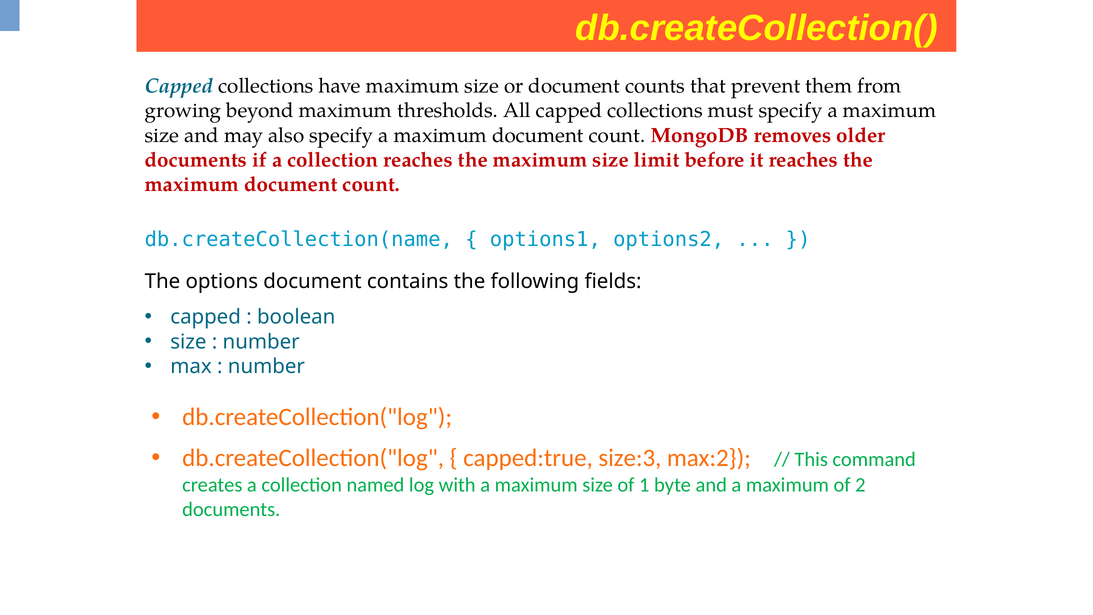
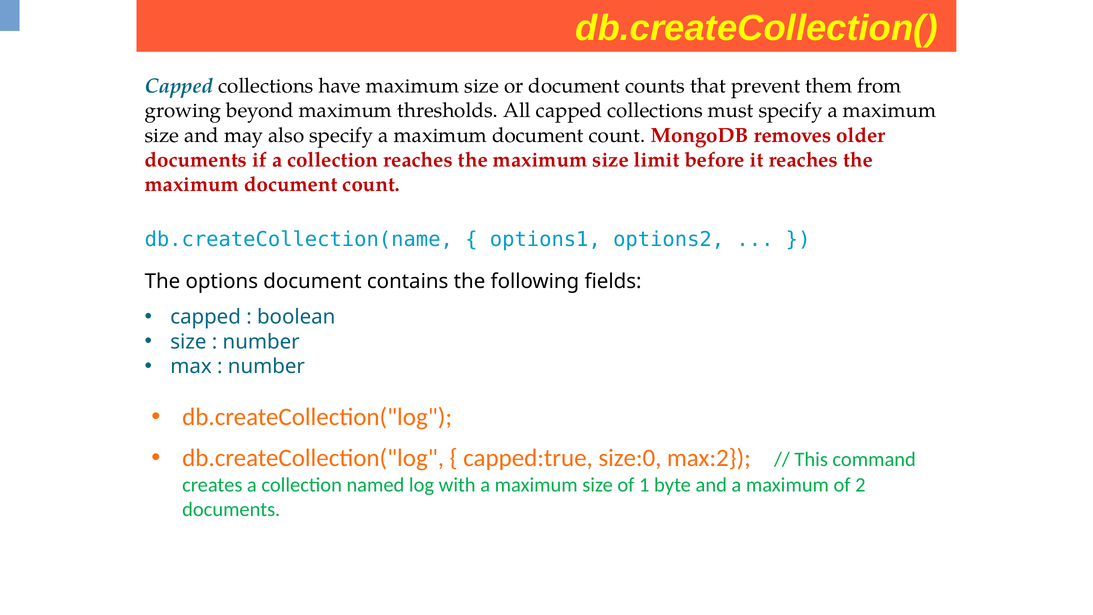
size:3: size:3 -> size:0 (630, 458)
